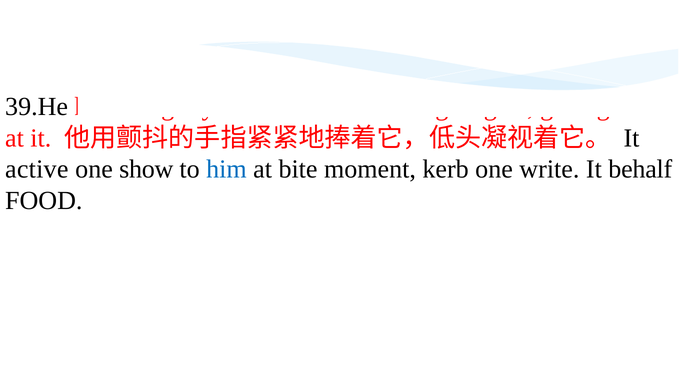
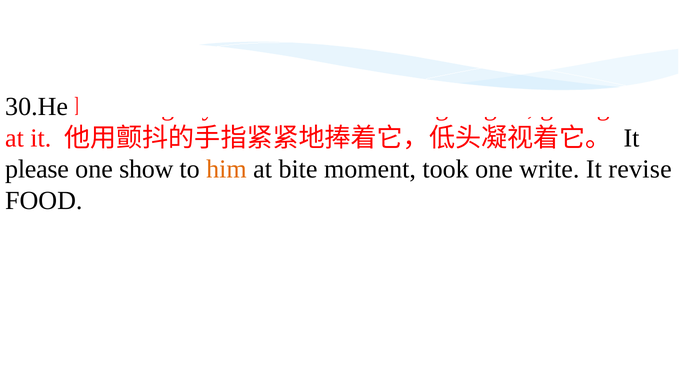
39.He: 39.He -> 30.He (37, 107)
active: active -> please (37, 169)
him colour: blue -> orange (226, 169)
kerb: kerb -> took (446, 169)
behalf: behalf -> revise (640, 169)
